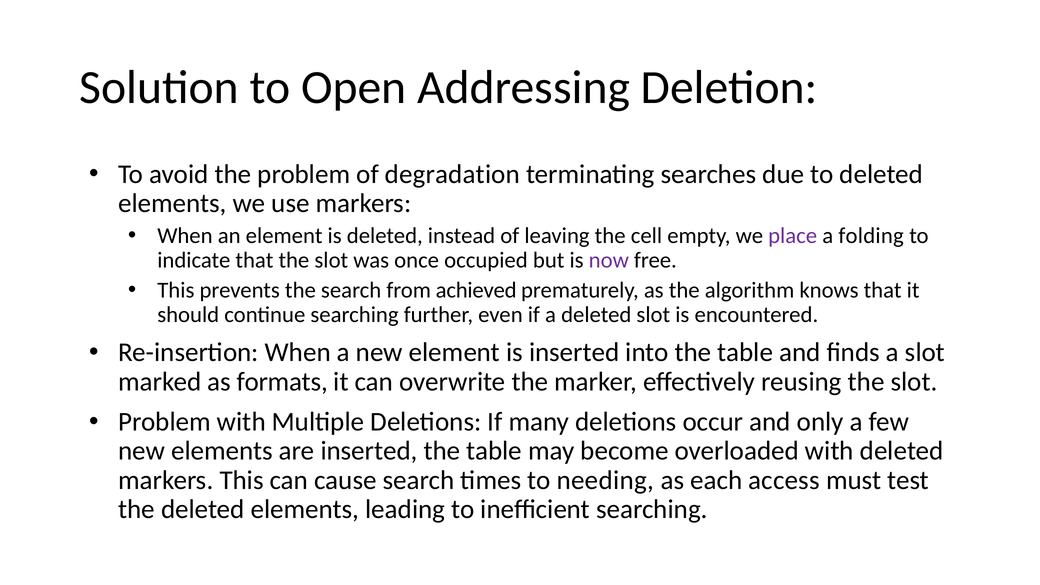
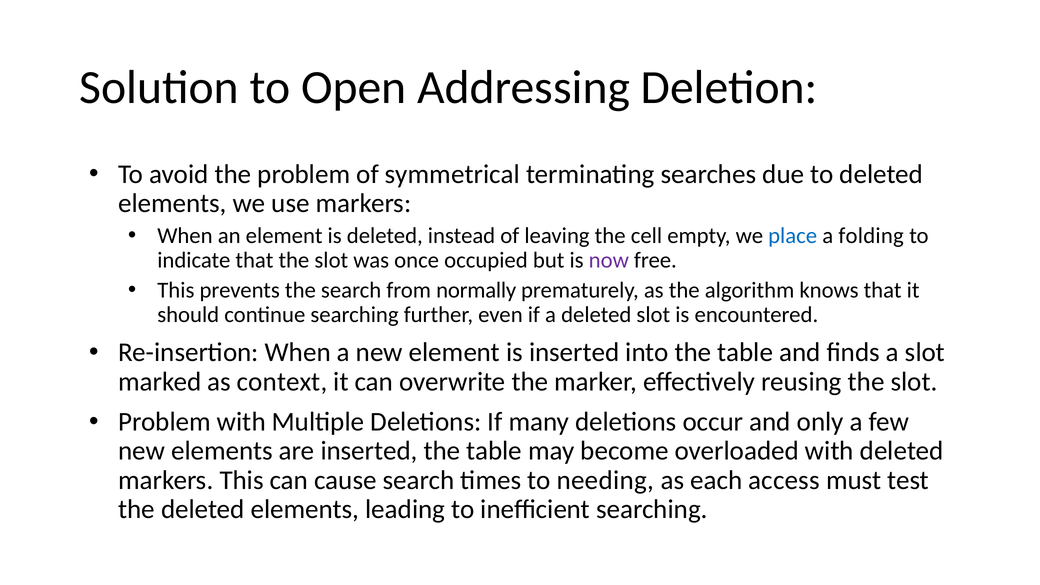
degradation: degradation -> symmetrical (452, 174)
place colour: purple -> blue (793, 236)
achieved: achieved -> normally (476, 290)
formats: formats -> context (282, 382)
